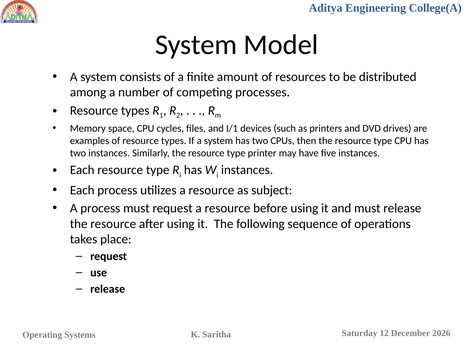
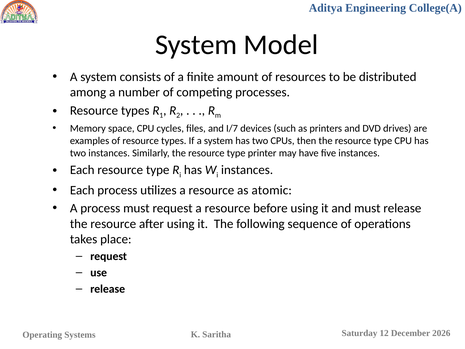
I/1: I/1 -> I/7 (232, 128)
subject: subject -> atomic (272, 190)
